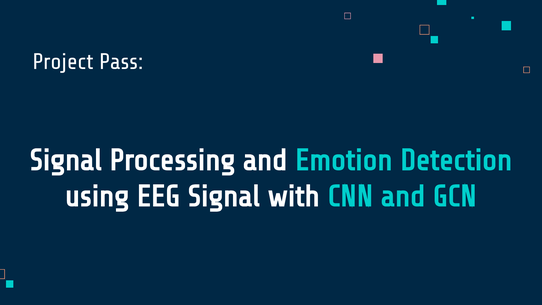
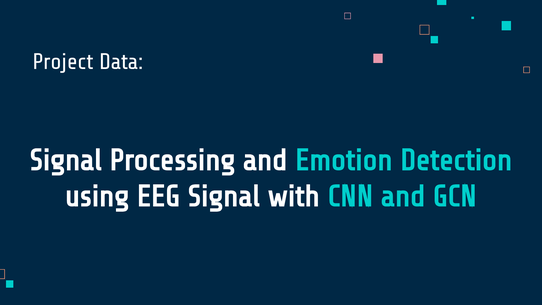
Pass: Pass -> Data (121, 62)
